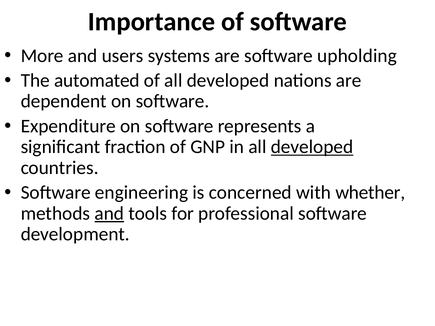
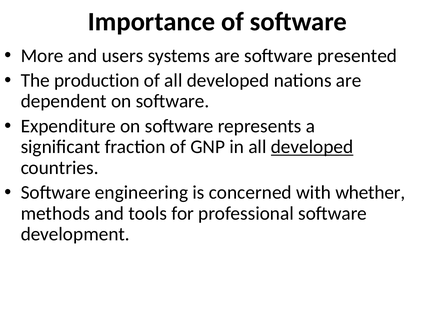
upholding: upholding -> presented (357, 56)
automated: automated -> production (97, 80)
and underline: present -> none (109, 214)
